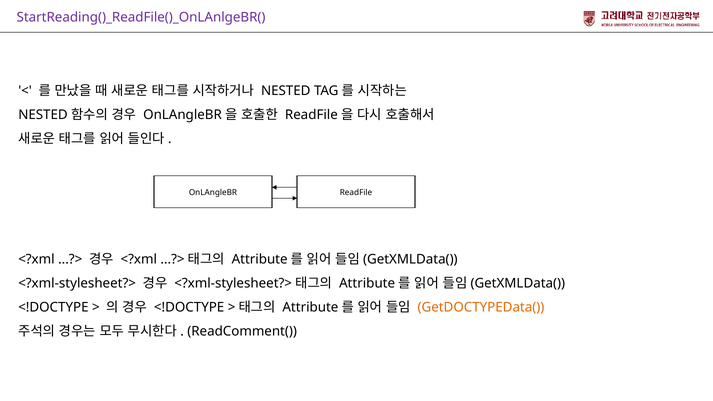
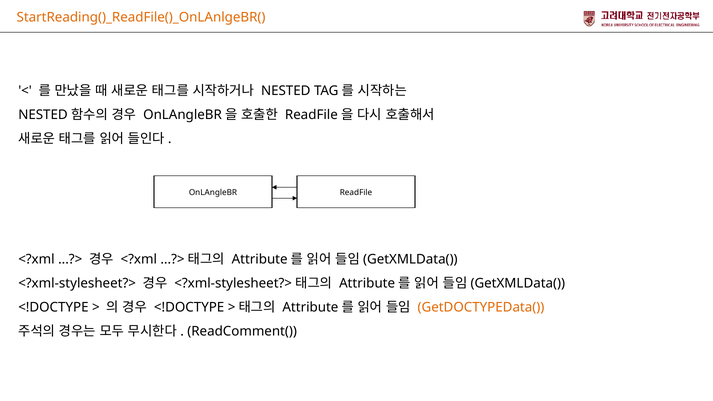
StartReading()_ReadFile()_OnLAnlgeBR( colour: purple -> orange (141, 17)
